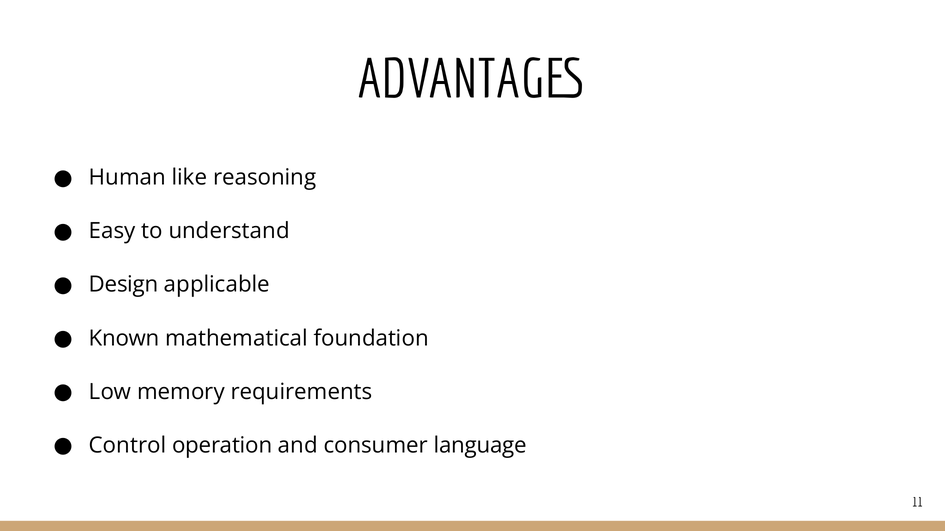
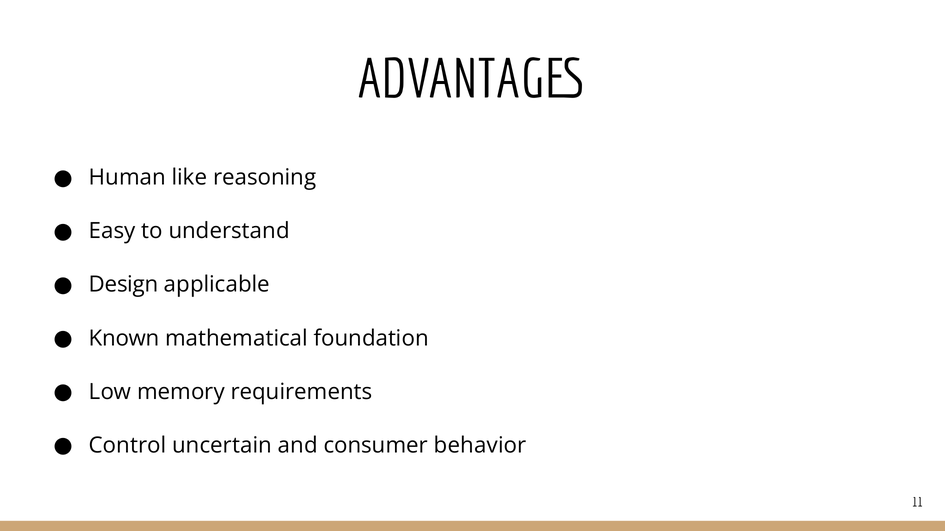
operation: operation -> uncertain (222, 446)
language: language -> behavior (480, 446)
